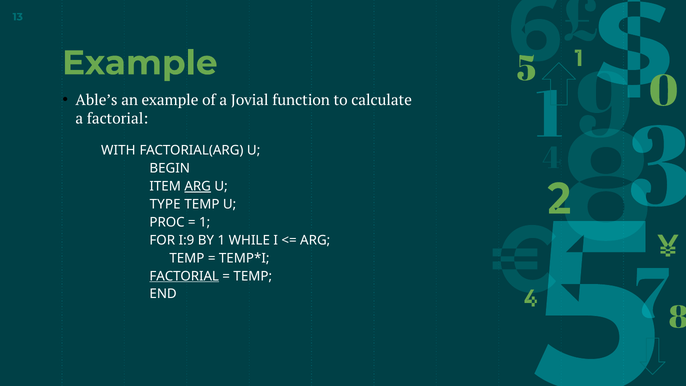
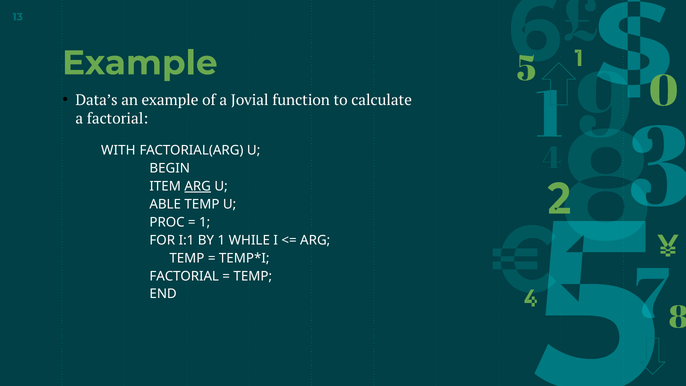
Able’s: Able’s -> Data’s (97, 100)
TYPE: TYPE -> ABLE (165, 204)
I:9: I:9 -> I:1 (187, 240)
FACTORIAL underline: present -> none (184, 276)
